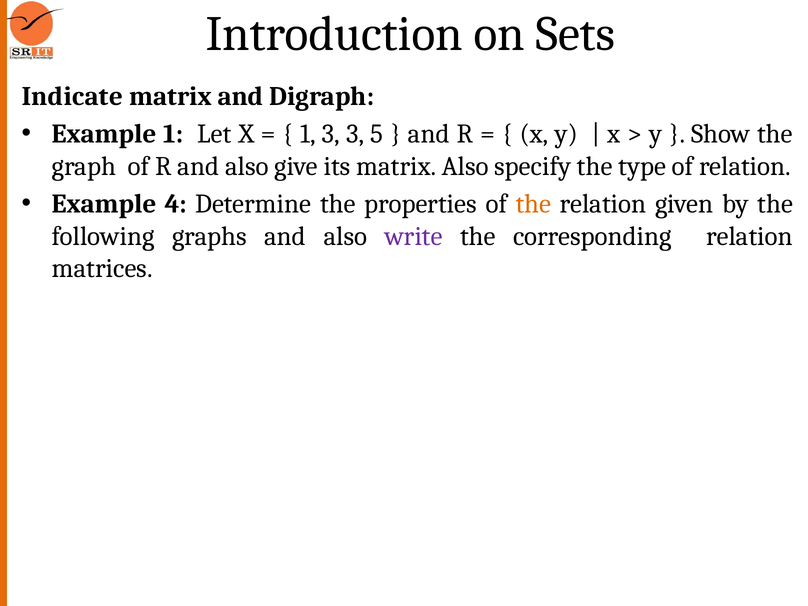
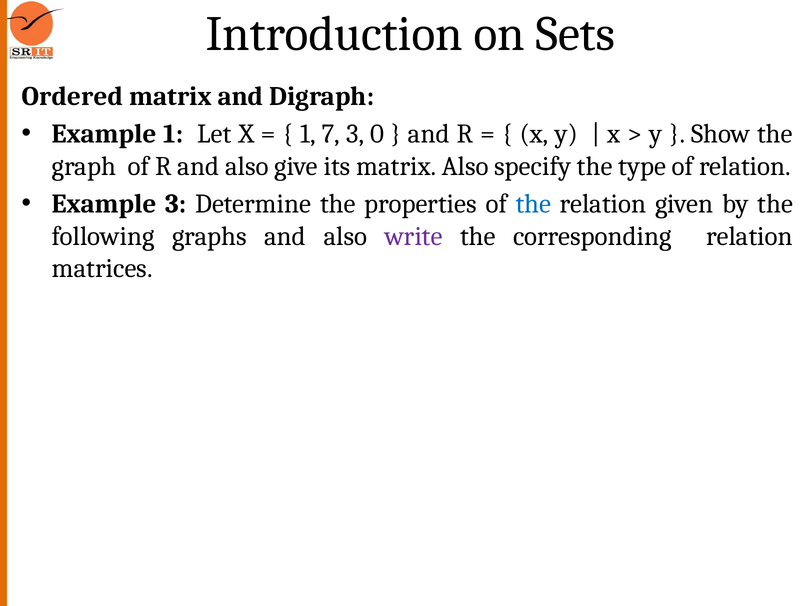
Indicate: Indicate -> Ordered (72, 96)
1 3: 3 -> 7 (331, 134)
5: 5 -> 0 (377, 134)
Example 4: 4 -> 3 (176, 204)
the colour: orange -> blue (533, 204)
